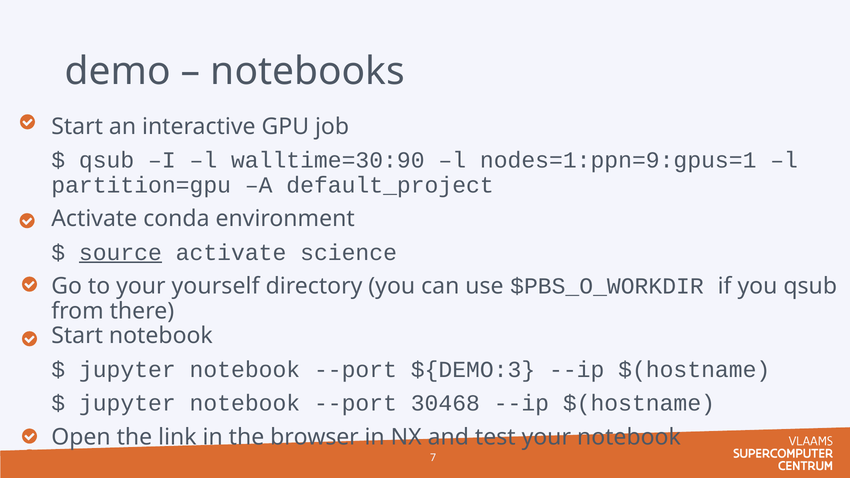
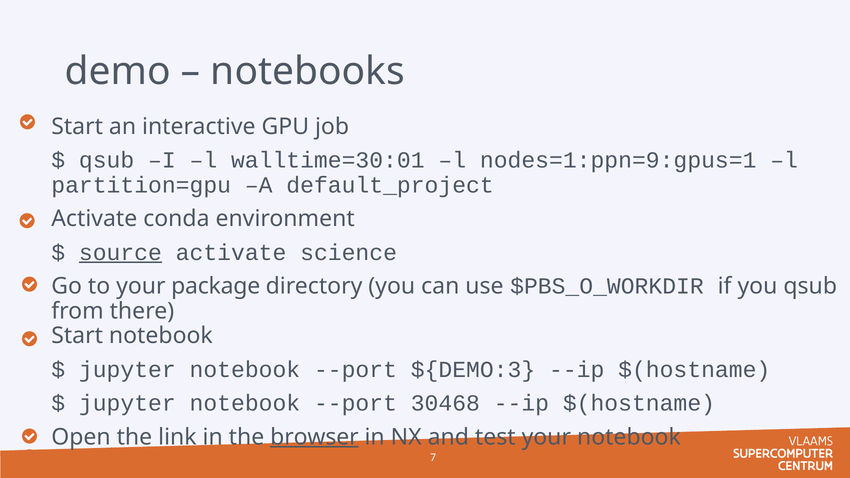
walltime=30:90: walltime=30:90 -> walltime=30:01 (328, 160)
yourself: yourself -> package (216, 286)
browser underline: none -> present (314, 437)
